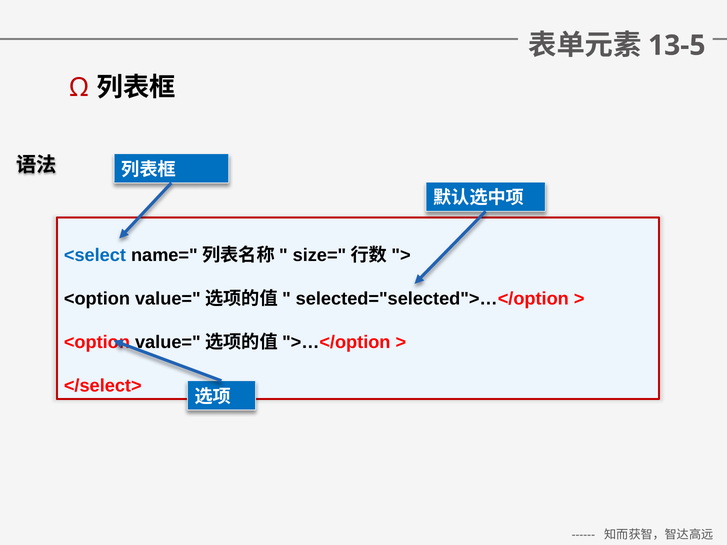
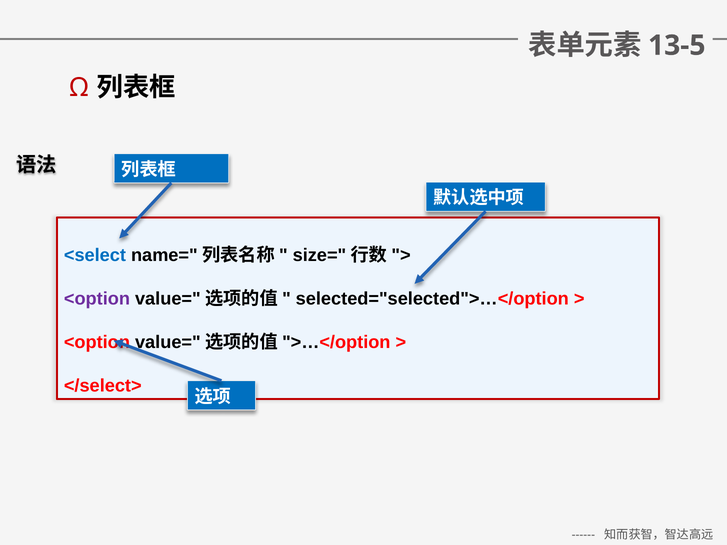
<option colour: black -> purple (97, 299)
